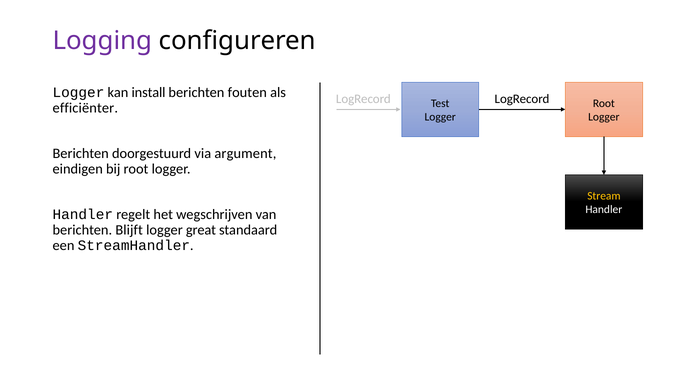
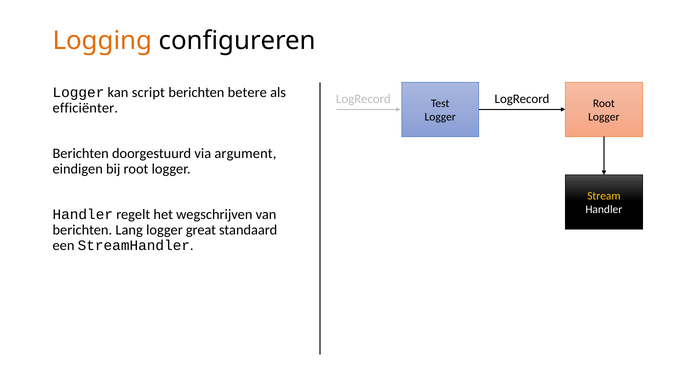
Logging colour: purple -> orange (102, 41)
install: install -> script (148, 93)
fouten: fouten -> betere (247, 93)
Blijft: Blijft -> Lang (129, 230)
